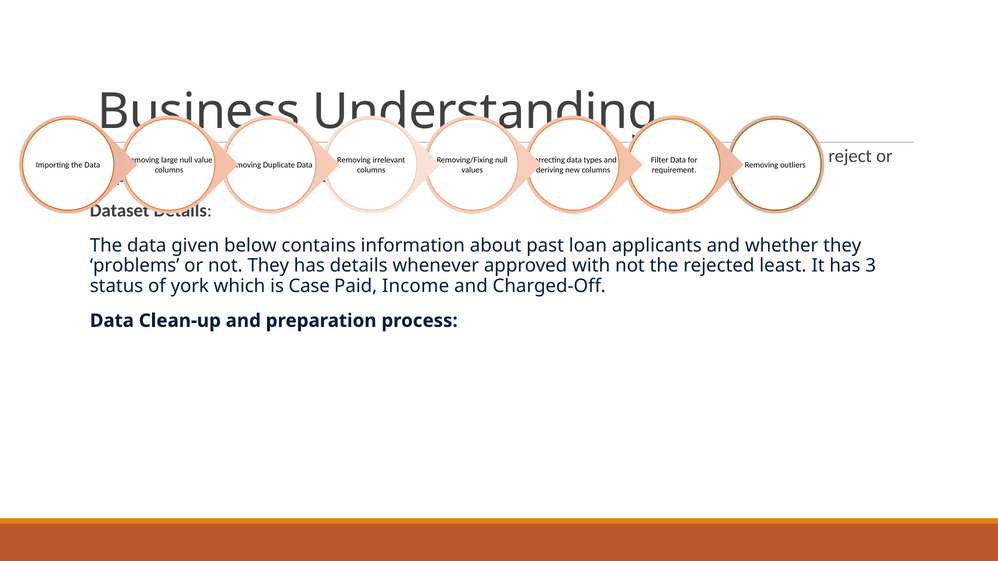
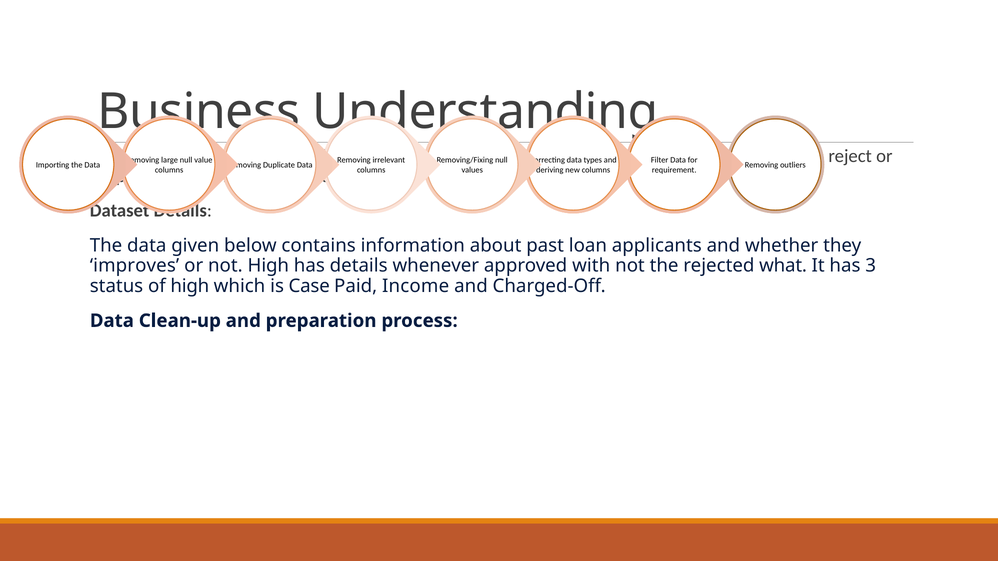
problems: problems -> improves (135, 266)
not They: They -> High (268, 266)
least: least -> what (783, 266)
of york: york -> high (190, 286)
